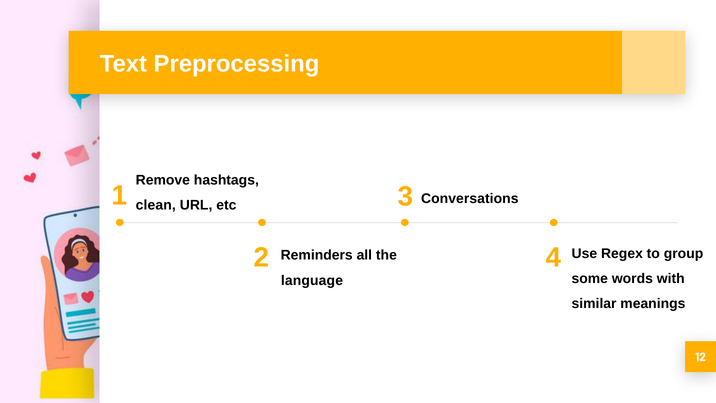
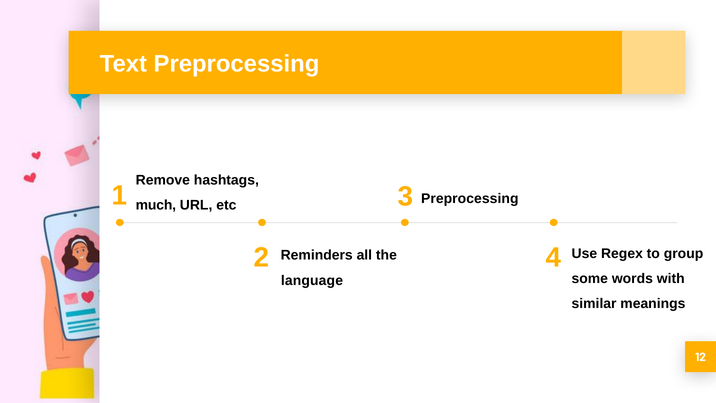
3 Conversations: Conversations -> Preprocessing (470, 199)
clean: clean -> much (156, 205)
